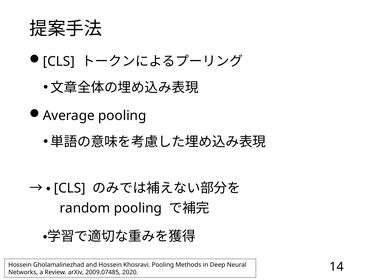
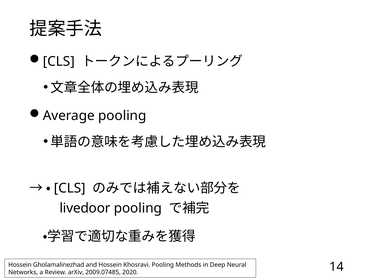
random: random -> livedoor (85, 208)
